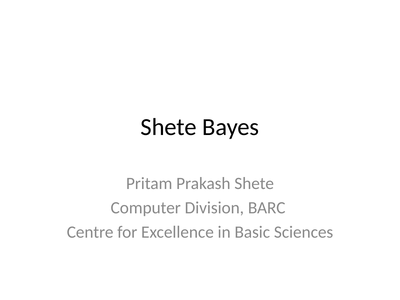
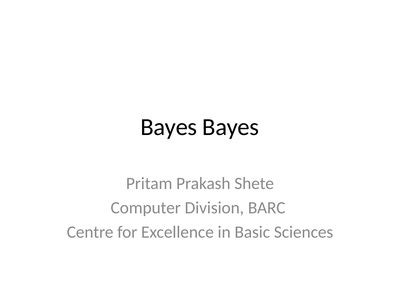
Shete: Shete -> Bayes (169, 127)
